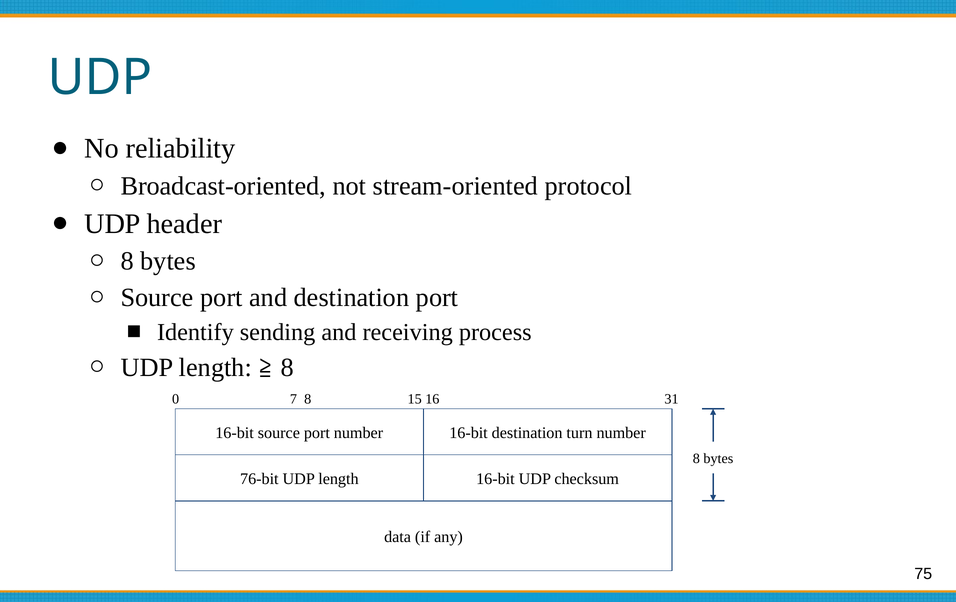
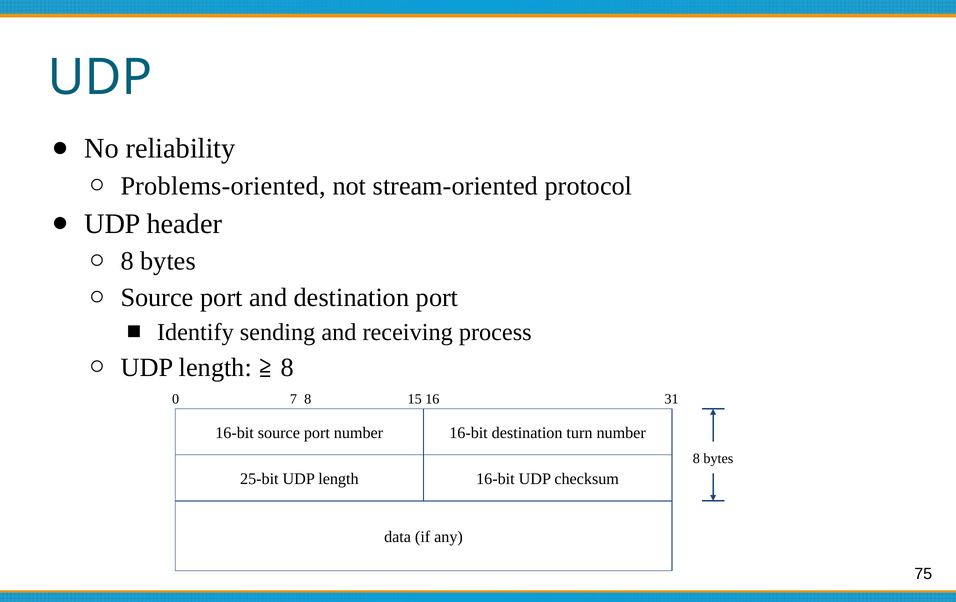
Broadcast-oriented: Broadcast-oriented -> Problems-oriented (223, 186)
76-bit: 76-bit -> 25-bit (259, 479)
